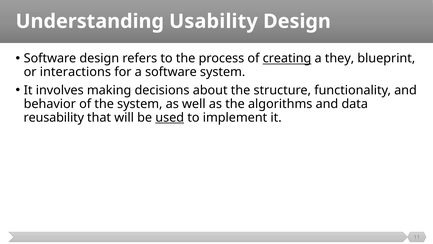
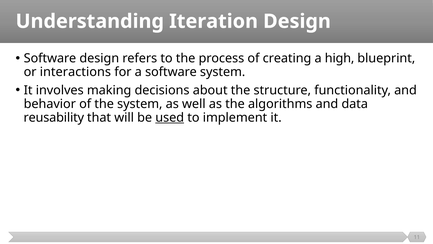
Usability: Usability -> Iteration (214, 21)
creating underline: present -> none (287, 58)
they: they -> high (340, 58)
